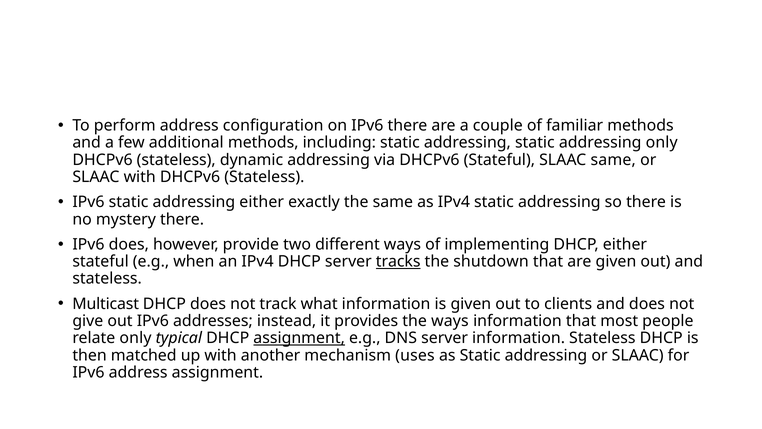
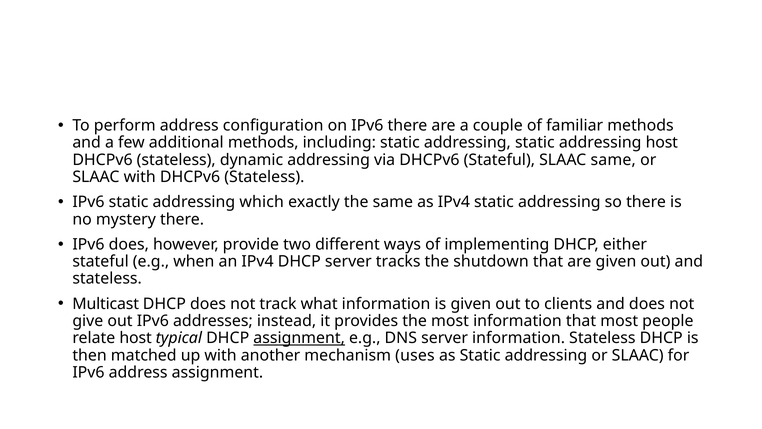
addressing only: only -> host (662, 143)
addressing either: either -> which (262, 202)
tracks underline: present -> none (398, 261)
the ways: ways -> most (450, 321)
relate only: only -> host (136, 338)
